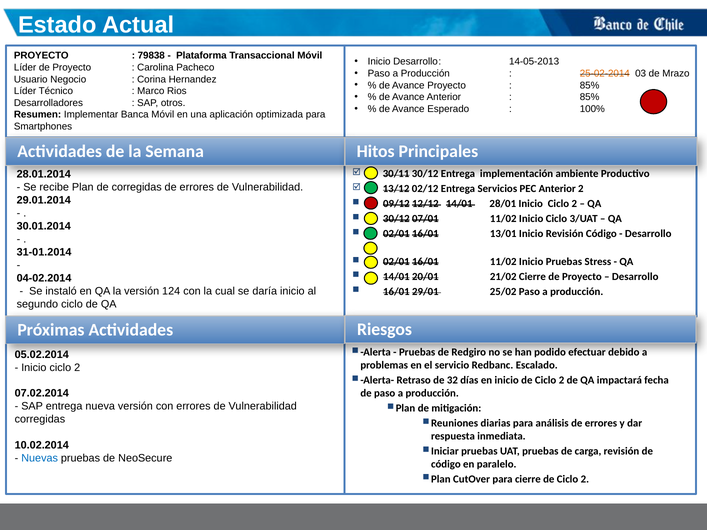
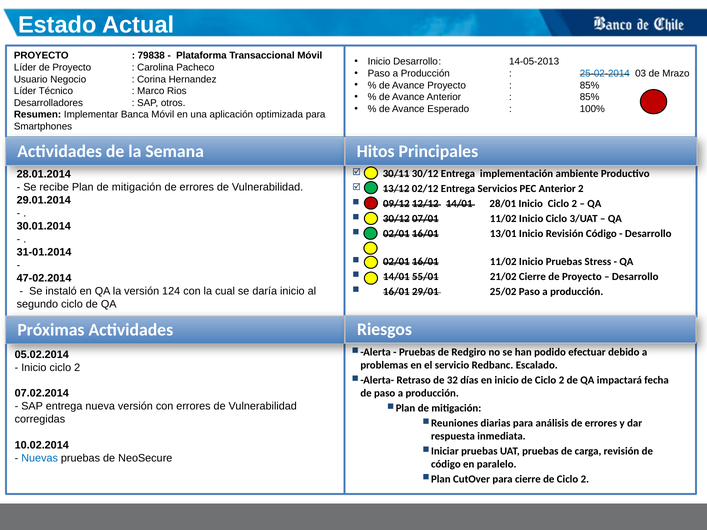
25-02-2014 colour: orange -> blue (605, 74)
Plan de corregidas: corregidas -> mitigación (137, 187)
20/01: 20/01 -> 55/01 (425, 277)
04-02.2014: 04-02.2014 -> 47-02.2014 (44, 278)
